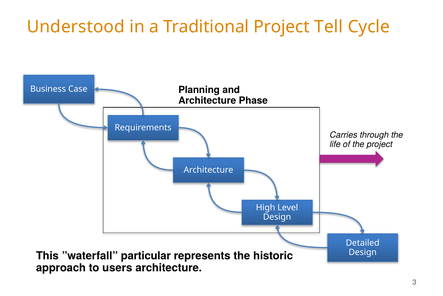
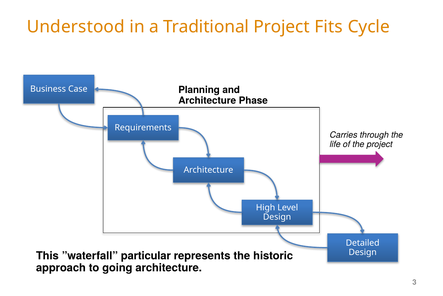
Tell: Tell -> Fits (329, 27)
users: users -> going (117, 267)
